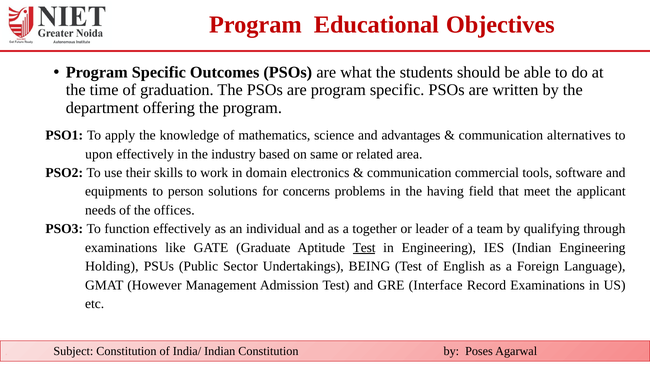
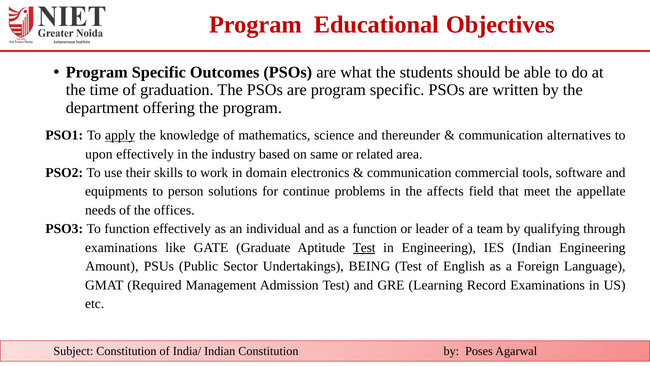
apply underline: none -> present (120, 135)
advantages: advantages -> thereunder (411, 135)
concerns: concerns -> continue (306, 191)
having: having -> affects (445, 191)
applicant: applicant -> appellate (601, 191)
a together: together -> function (375, 229)
Holding: Holding -> Amount (112, 266)
However: However -> Required (154, 285)
Interface: Interface -> Learning (436, 285)
